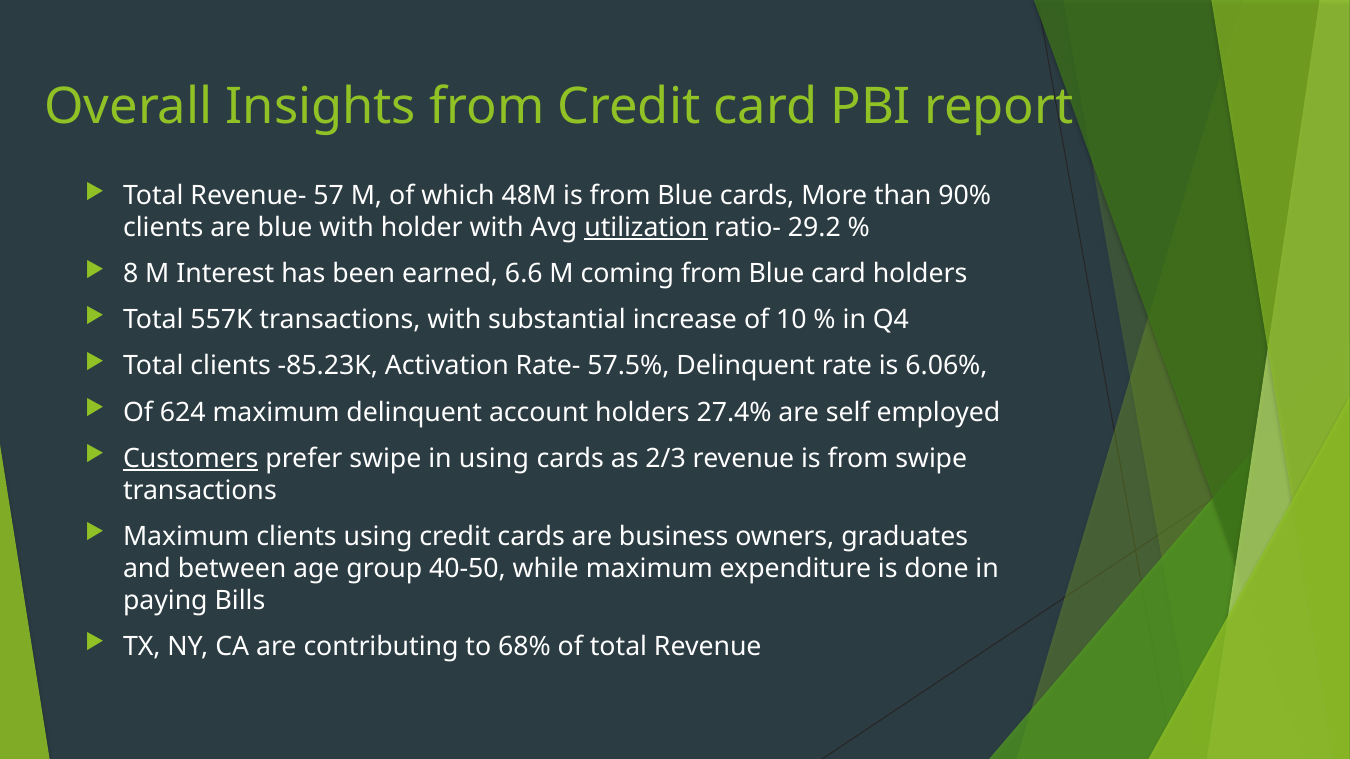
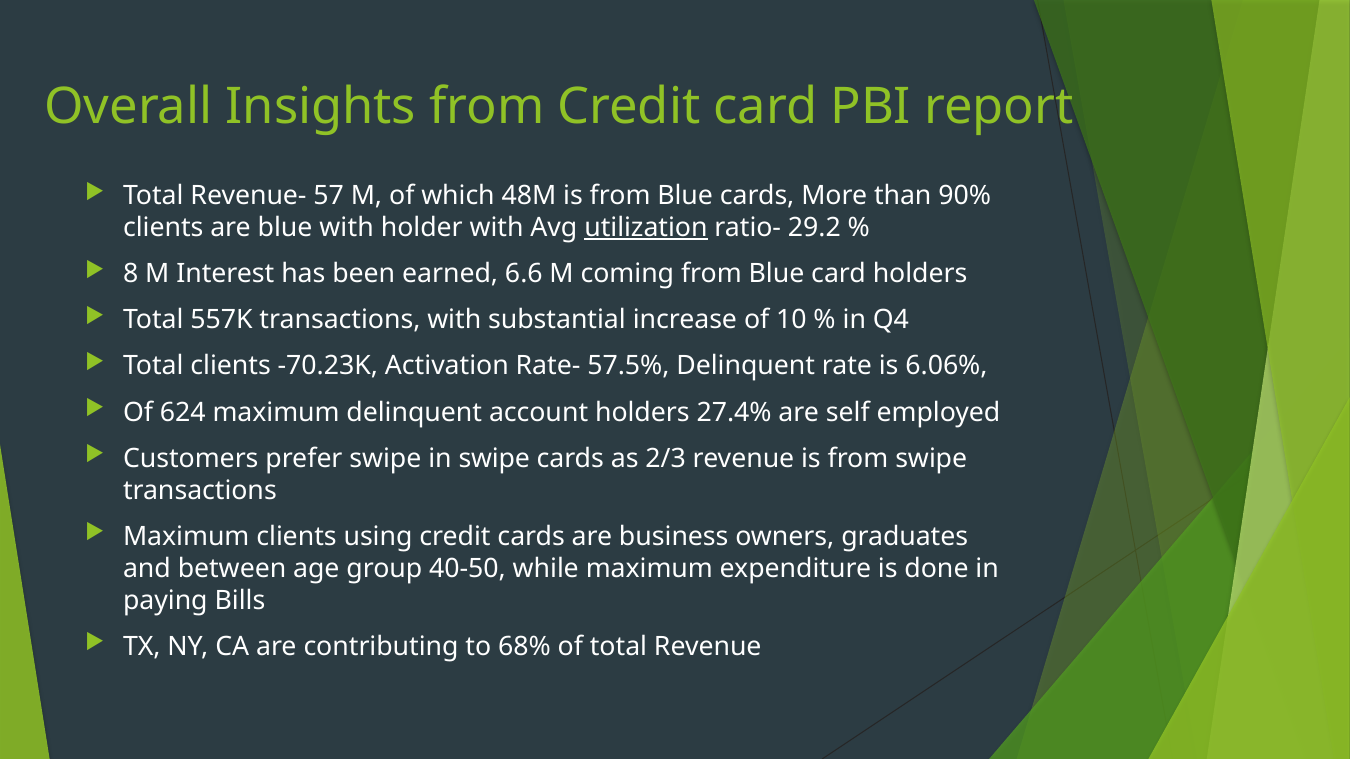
-85.23K: -85.23K -> -70.23K (328, 366)
Customers underline: present -> none (191, 459)
in using: using -> swipe (494, 459)
